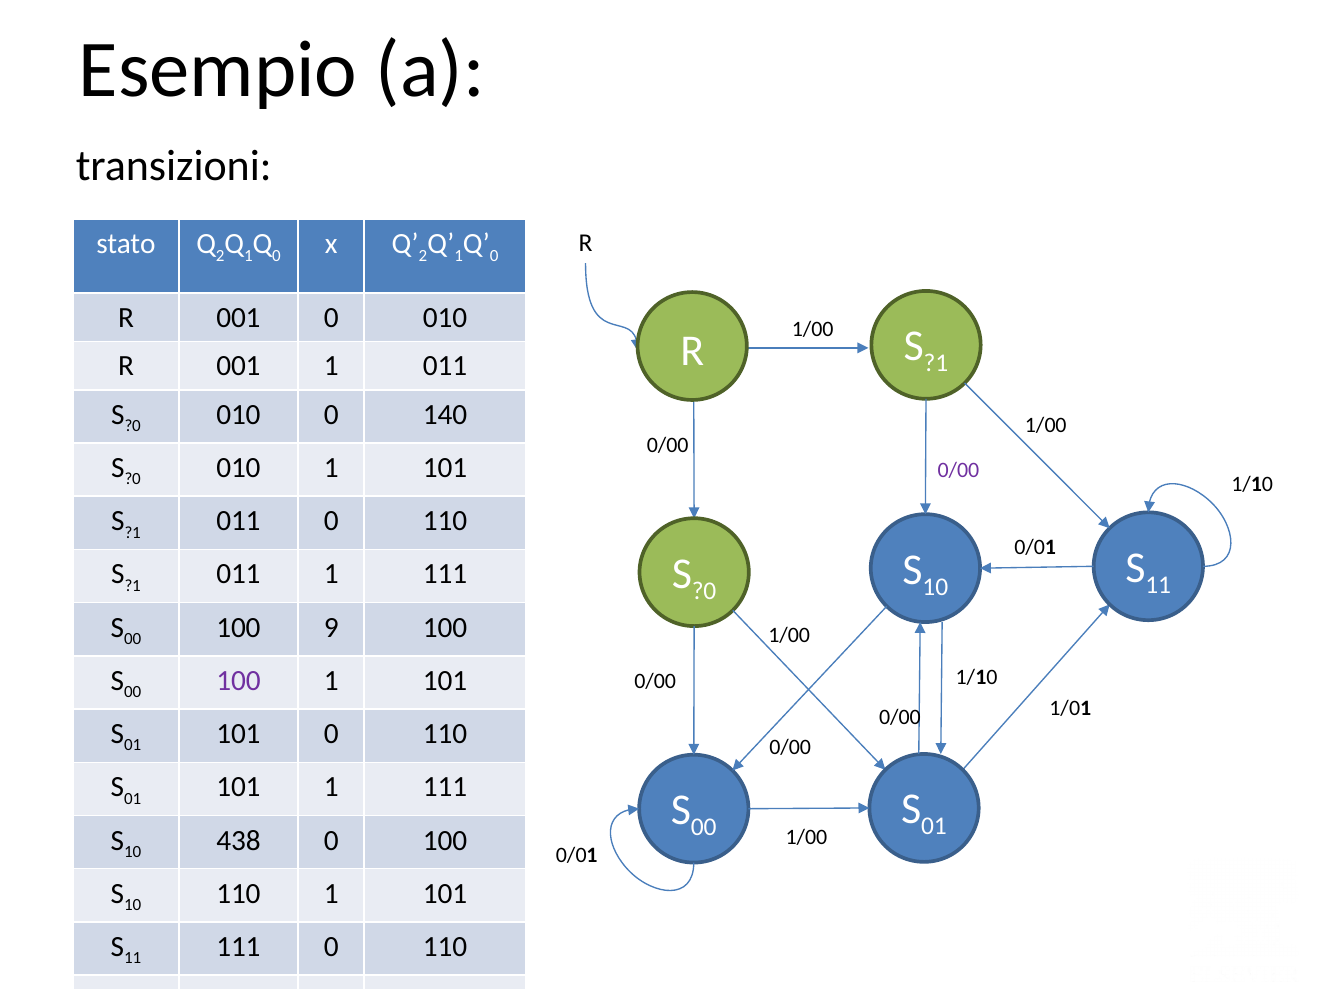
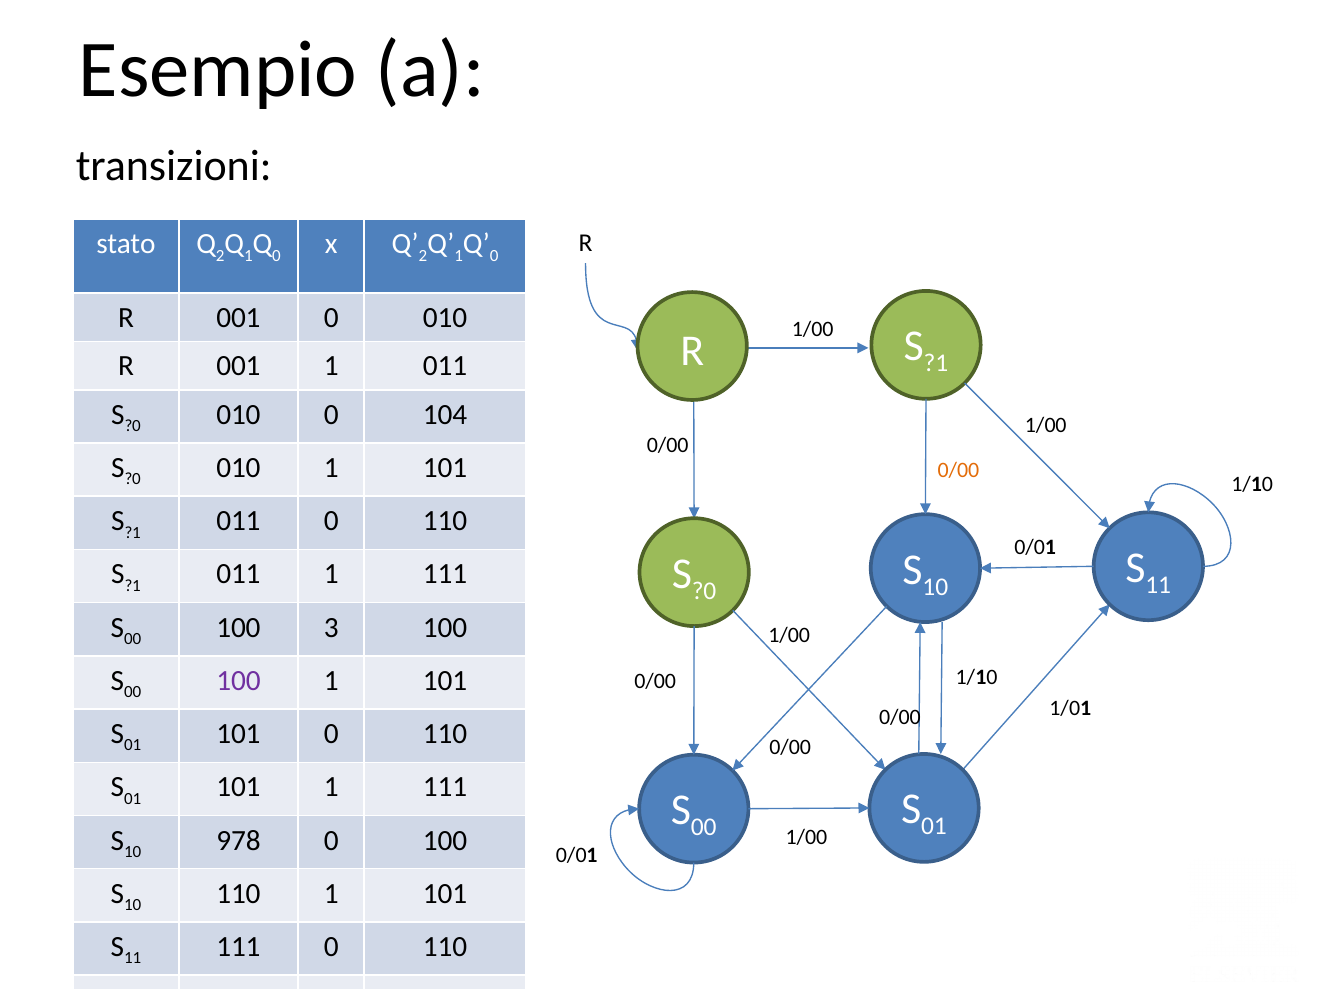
140: 140 -> 104 (445, 415)
0/00 colour: purple -> orange (958, 470)
100 9: 9 -> 3 (331, 628)
438: 438 -> 978 (238, 841)
